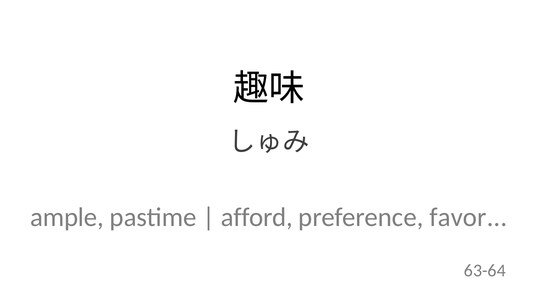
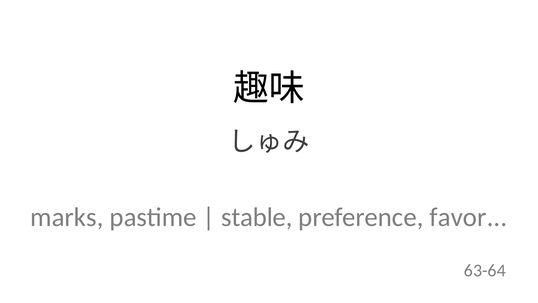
ample: ample -> marks (67, 217)
afford: afford -> stable (257, 217)
